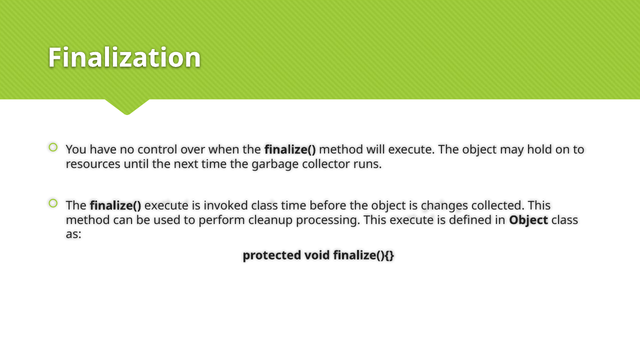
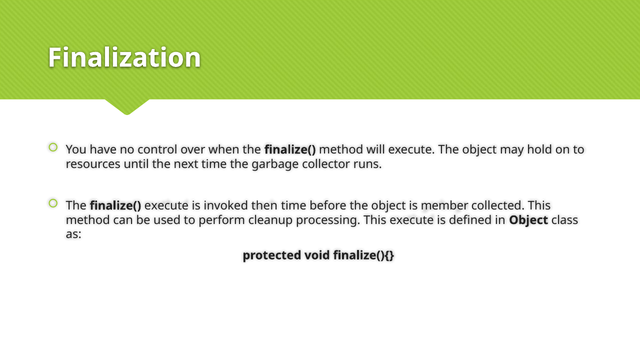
invoked class: class -> then (265, 206)
changes: changes -> member (445, 206)
